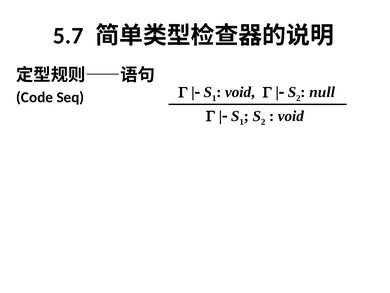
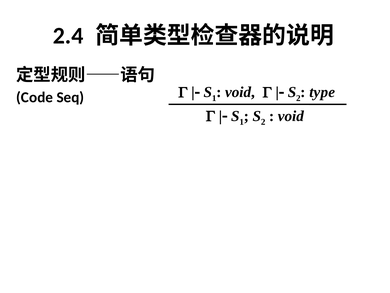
5.7: 5.7 -> 2.4 (68, 36)
null: null -> type (322, 92)
